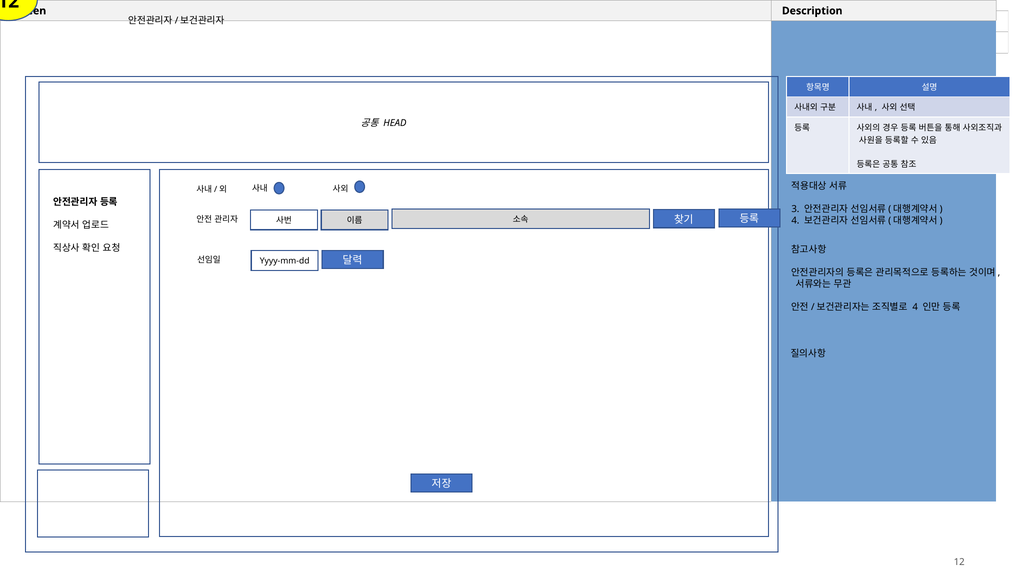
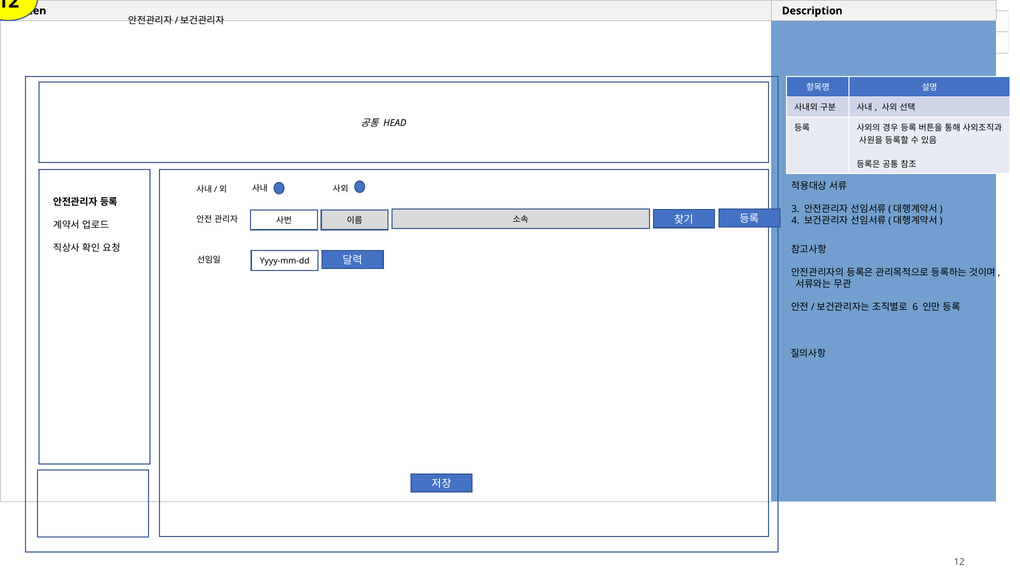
4: 4 -> 6 (915, 307)
